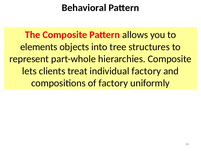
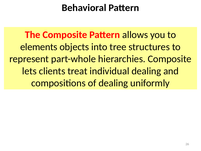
individual factory: factory -> dealing (146, 71)
of factory: factory -> dealing (113, 83)
